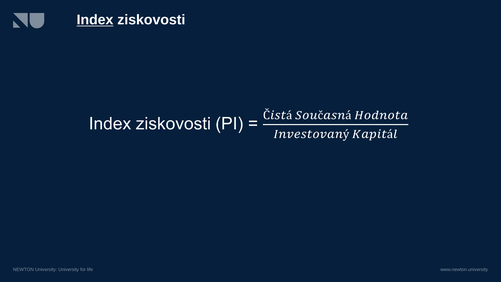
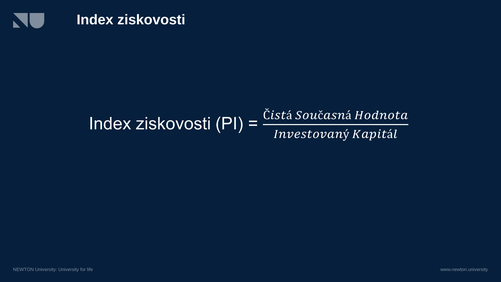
Index underline: present -> none (95, 20)
